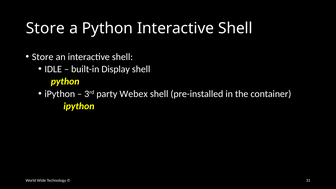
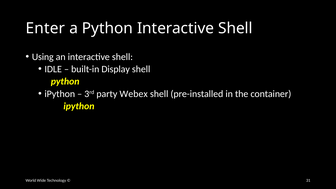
Store: Store -> Enter (45, 28)
Store: Store -> Using (43, 57)
